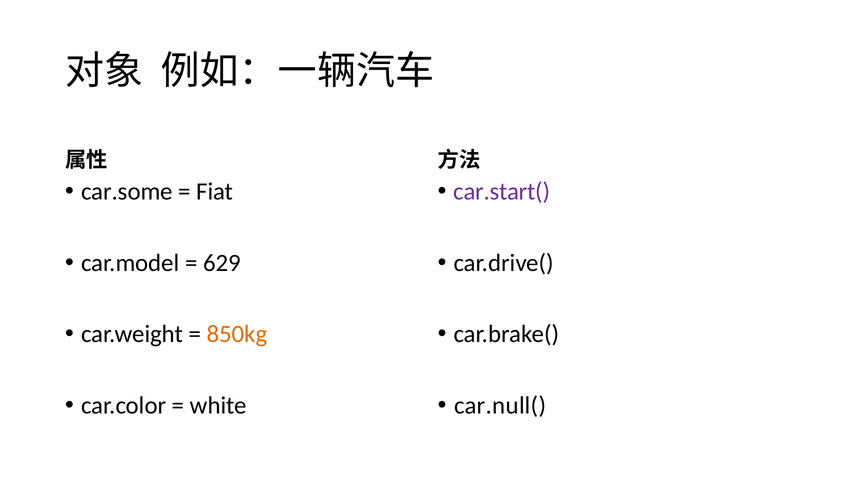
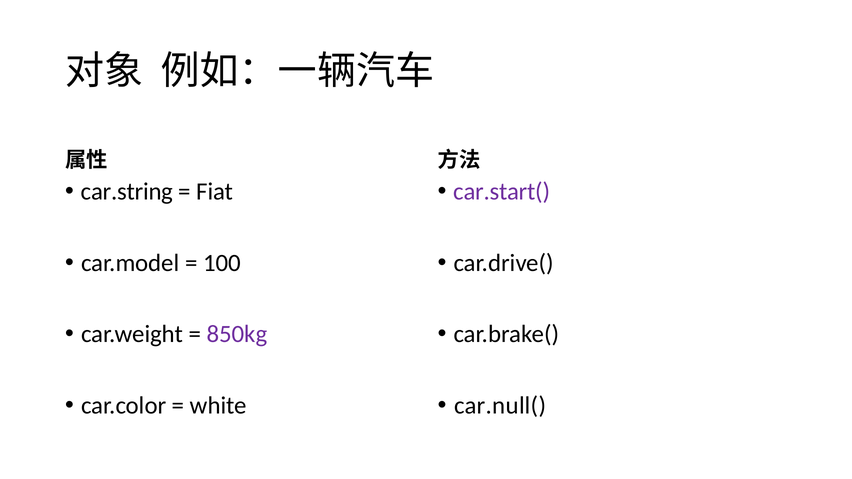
car.some: car.some -> car.string (127, 192)
629: 629 -> 100 (222, 263)
850kg colour: orange -> purple (237, 334)
